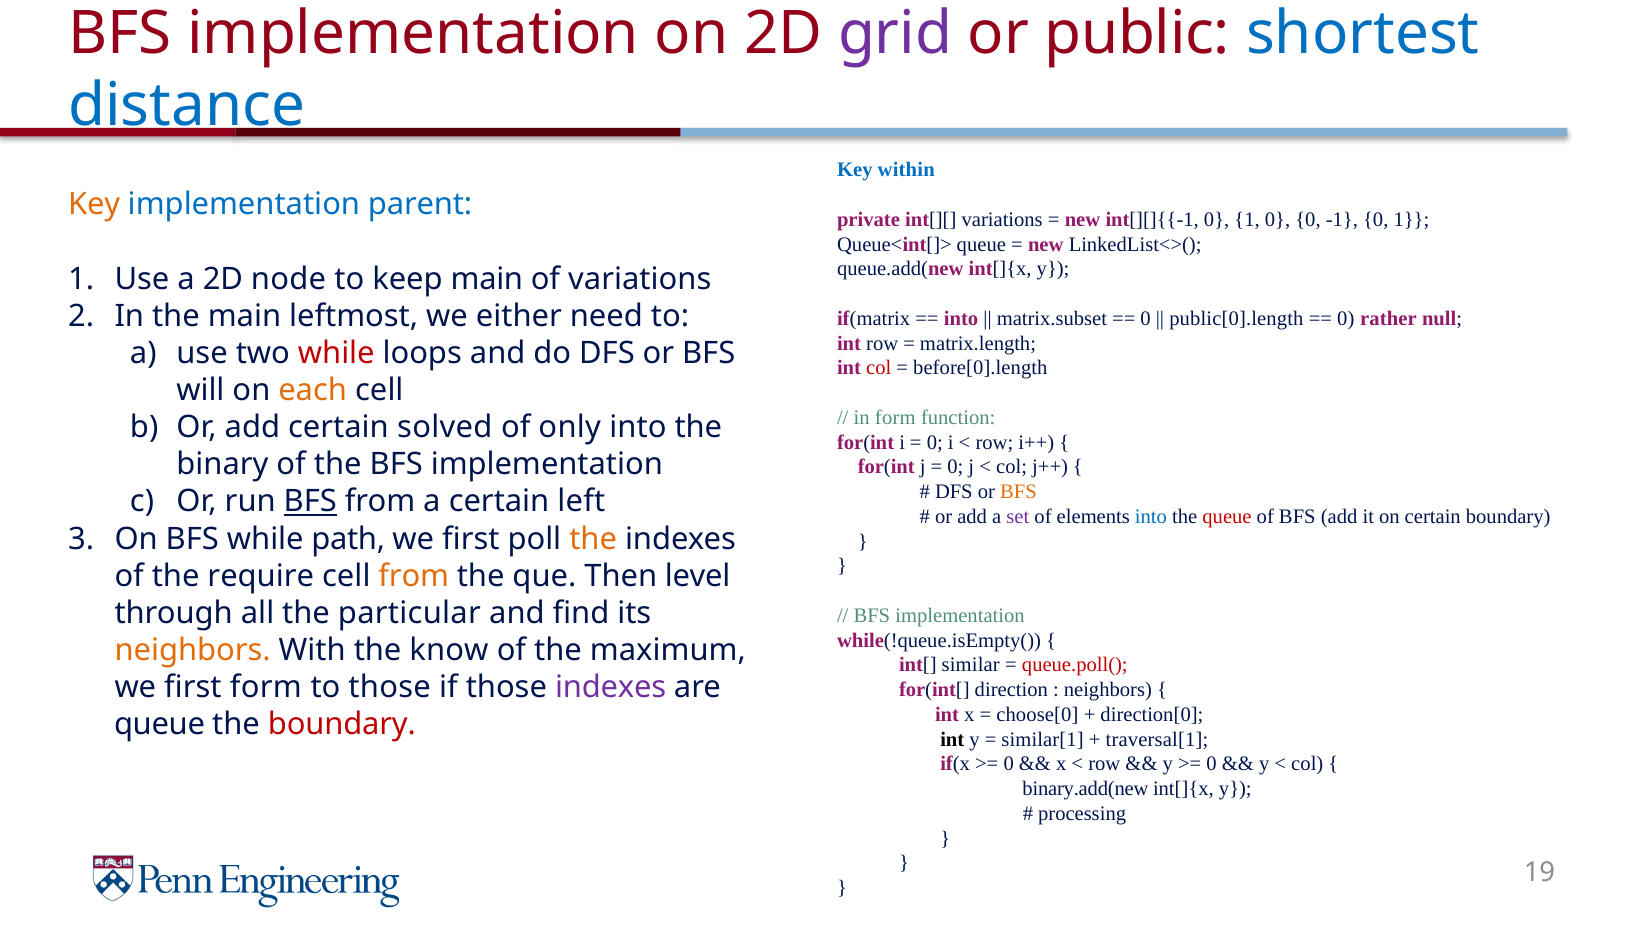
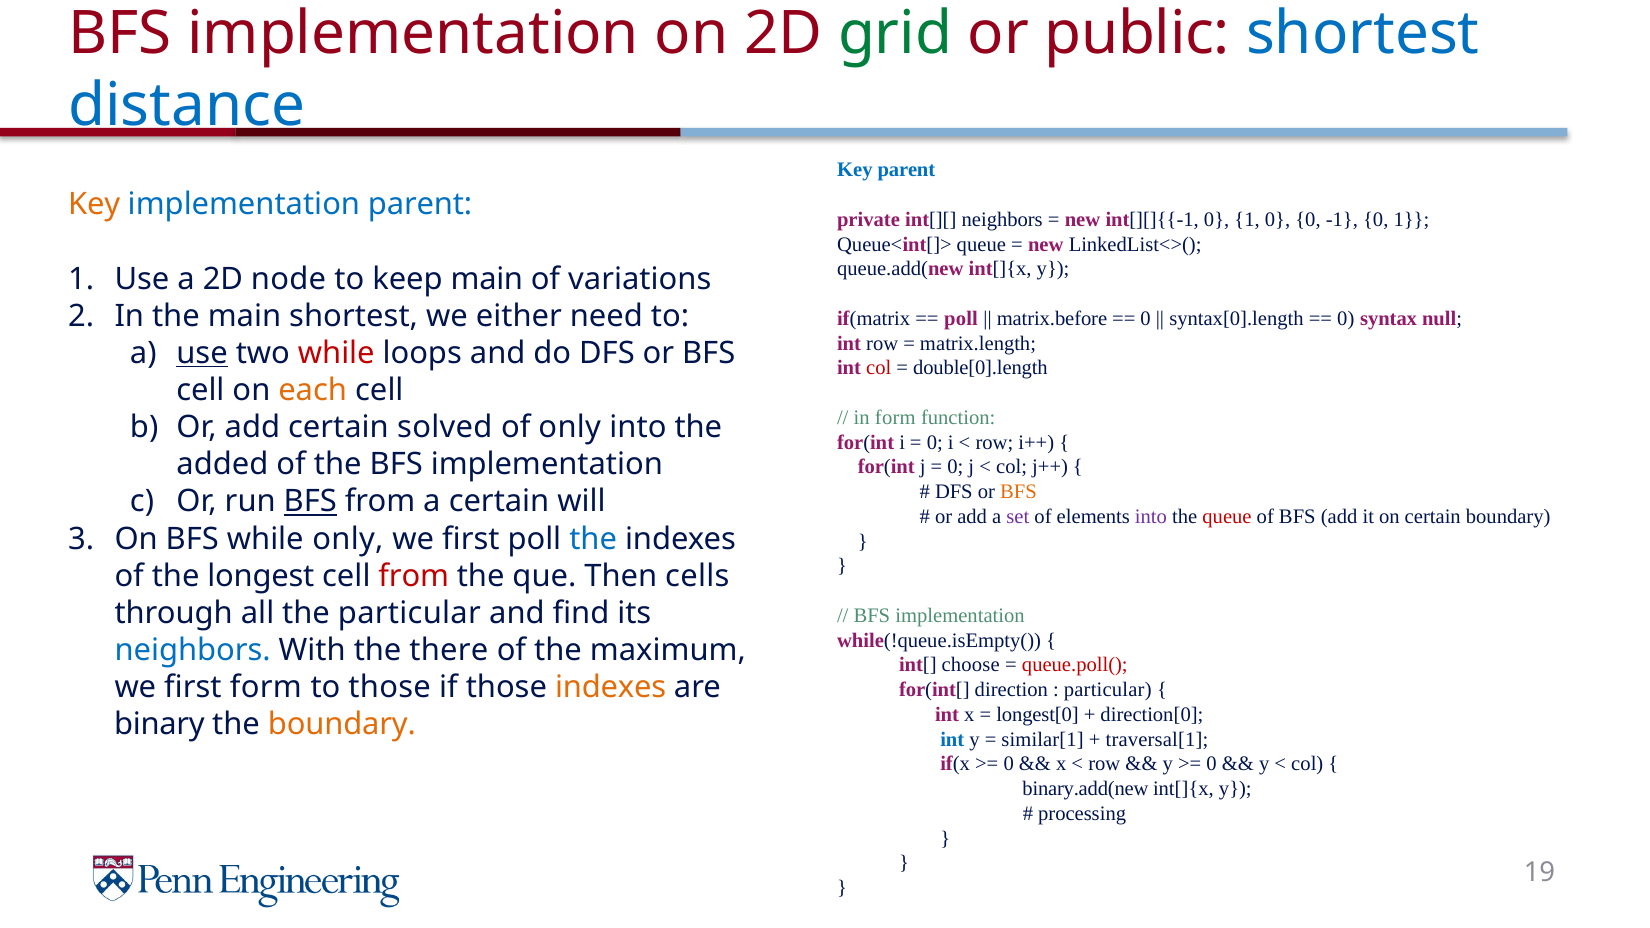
grid colour: purple -> green (895, 33)
Key within: within -> parent (906, 170)
int[][ variations: variations -> neighbors (1002, 220)
main leftmost: leftmost -> shortest (354, 316)
into: into -> poll (961, 319)
matrix.subset: matrix.subset -> matrix.before (1052, 319)
public[0].length: public[0].length -> syntax[0].length (1236, 319)
rather: rather -> syntax (1389, 319)
use underline: none -> present (202, 353)
before[0].length: before[0].length -> double[0].length (980, 368)
will: will -> cell (200, 390)
binary: binary -> added (222, 465)
left: left -> will (582, 502)
into colour: blue -> purple (1151, 517)
while path: path -> only (348, 539)
the colour: orange -> blue (593, 539)
require: require -> longest (261, 576)
from colour: orange -> red (414, 576)
level: level -> cells (697, 576)
neighbors colour: orange -> blue (193, 650)
know: know -> there (449, 650)
similar: similar -> choose (971, 665)
indexes colour: purple -> orange (611, 687)
neighbors: neighbors -> particular (1108, 690)
choose[0: choose[0 -> longest[0 (1038, 715)
queue: queue -> binary (159, 724)
boundary colour: red -> orange (342, 724)
int colour: black -> blue (952, 739)
